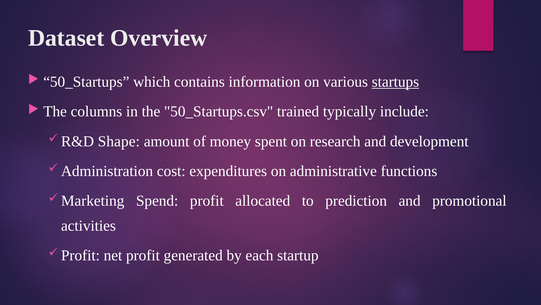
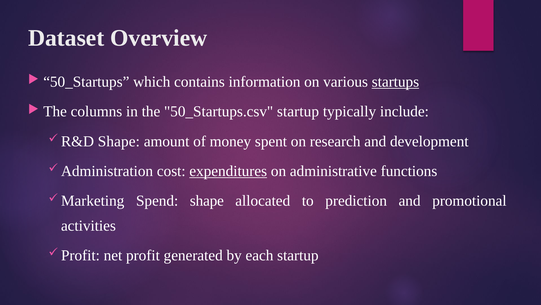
50_Startups.csv trained: trained -> startup (298, 111)
expenditures underline: none -> present (228, 171)
Spend profit: profit -> shape (207, 200)
